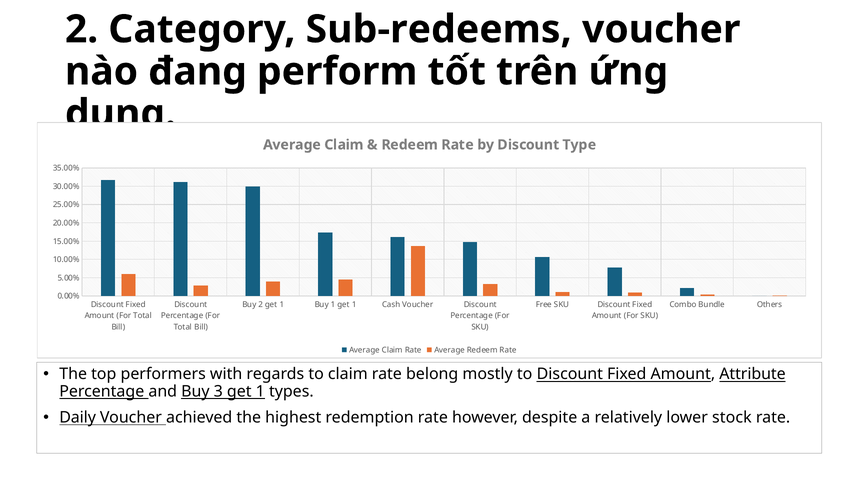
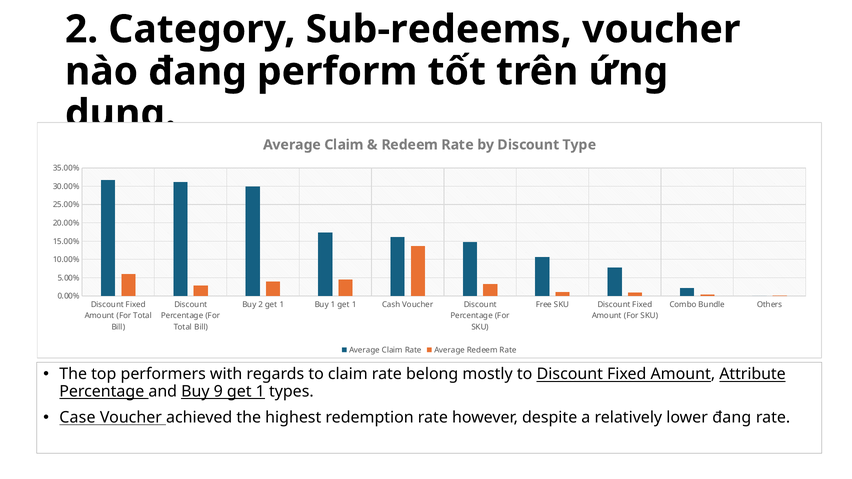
3: 3 -> 9 (218, 392)
Daily: Daily -> Case (77, 418)
lower stock: stock -> đang (732, 418)
